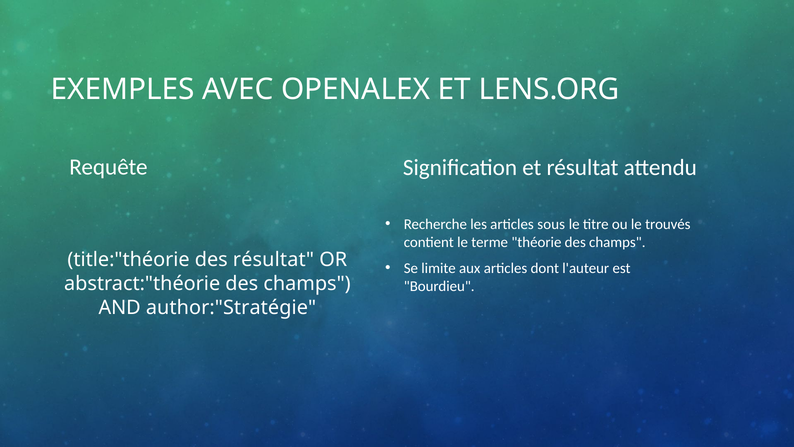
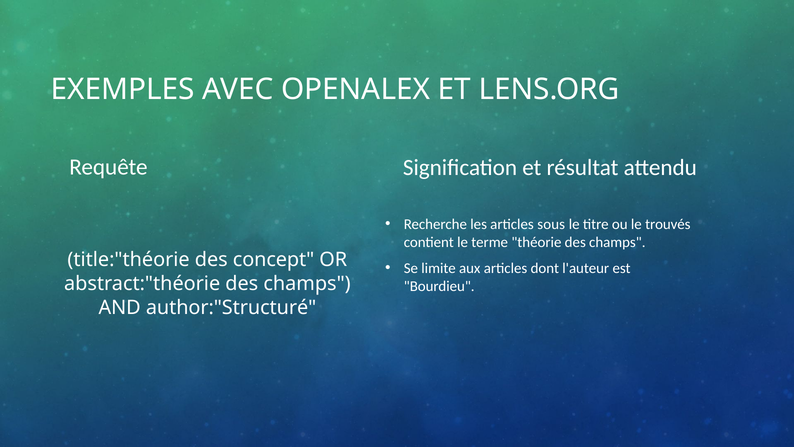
des résultat: résultat -> concept (274, 260)
author:"Stratégie: author:"Stratégie -> author:"Structuré (231, 307)
